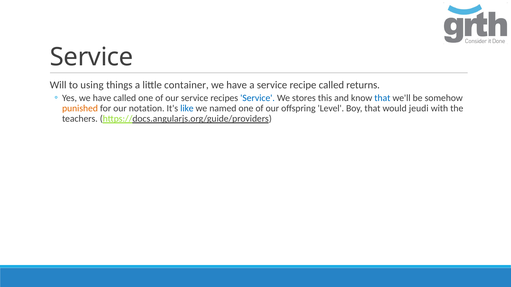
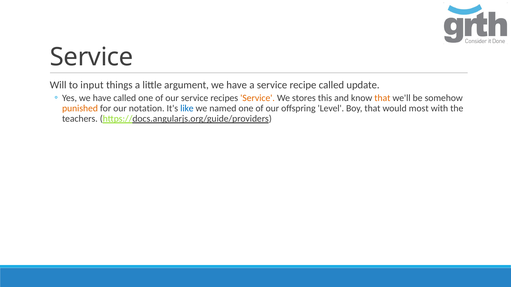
using: using -> input (92, 85)
container: container -> argument (187, 85)
returns: returns -> update (363, 85)
Service colour: blue -> orange (258, 98)
that colour: blue -> orange (382, 98)
jeudi: jeudi -> most (419, 108)
